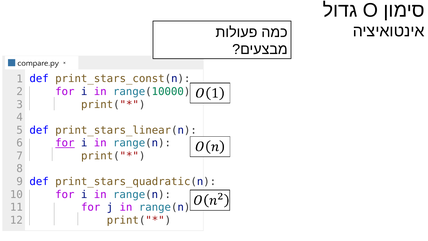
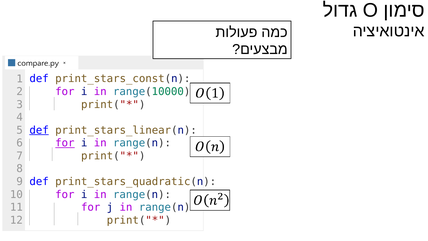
def underline: none -> present (39, 130)
